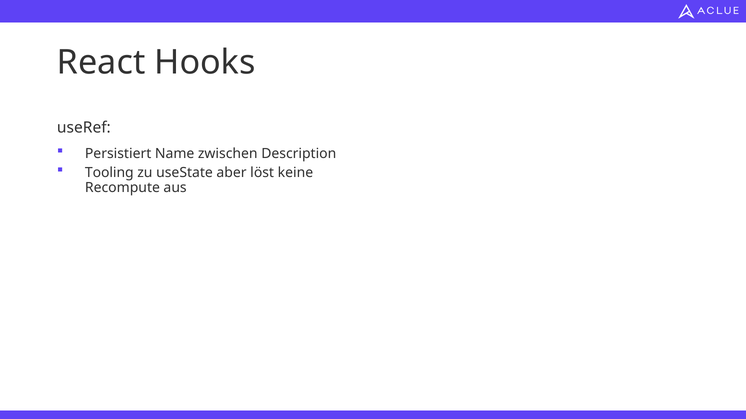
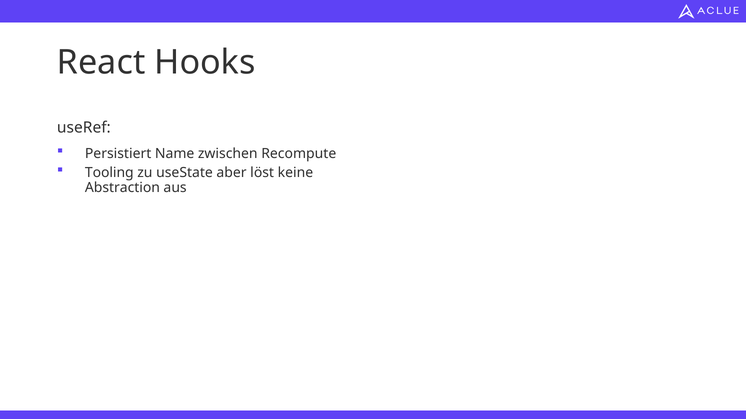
Description: Description -> Recompute (299, 154)
Recompute: Recompute -> Abstraction (122, 188)
